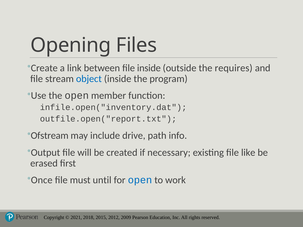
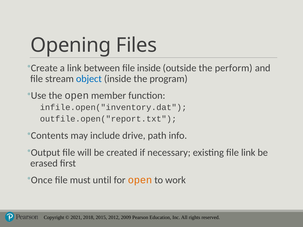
requires: requires -> perform (234, 68)
Ofstream: Ofstream -> Contents (50, 136)
file like: like -> link (248, 153)
open colour: blue -> orange (140, 180)
